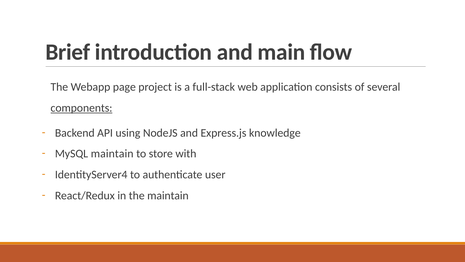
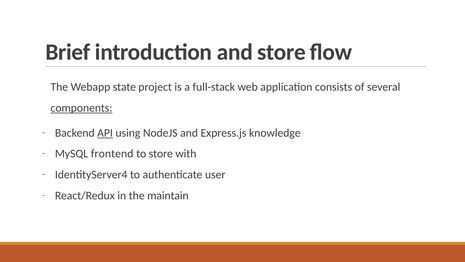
and main: main -> store (282, 52)
page: page -> state (124, 87)
API underline: none -> present (105, 133)
MySQL maintain: maintain -> frontend (112, 154)
